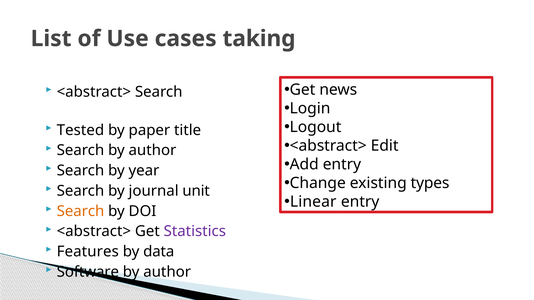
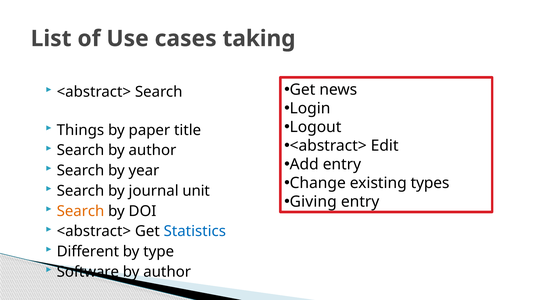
Tested: Tested -> Things (80, 130)
Linear: Linear -> Giving (313, 202)
Statistics colour: purple -> blue (195, 232)
Features: Features -> Different (88, 252)
data: data -> type (159, 252)
